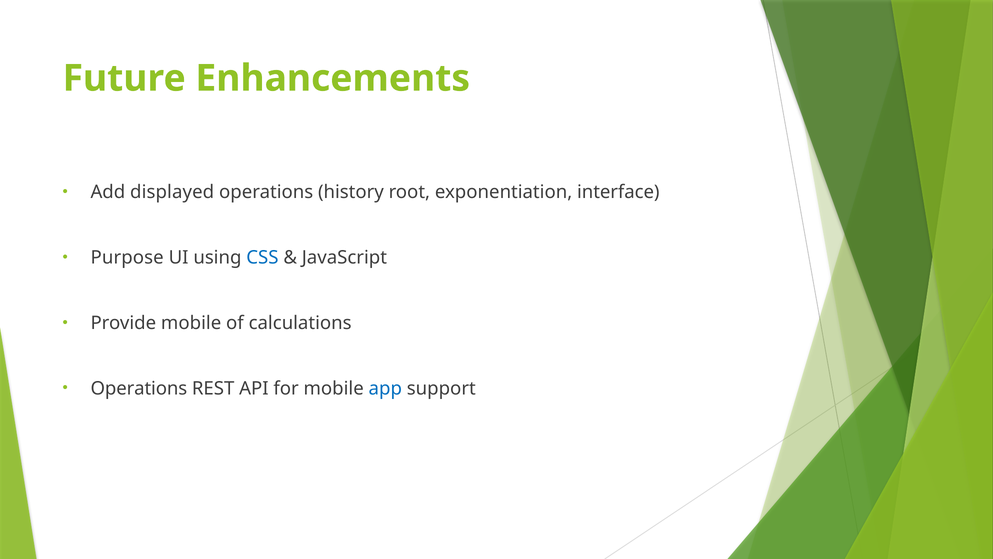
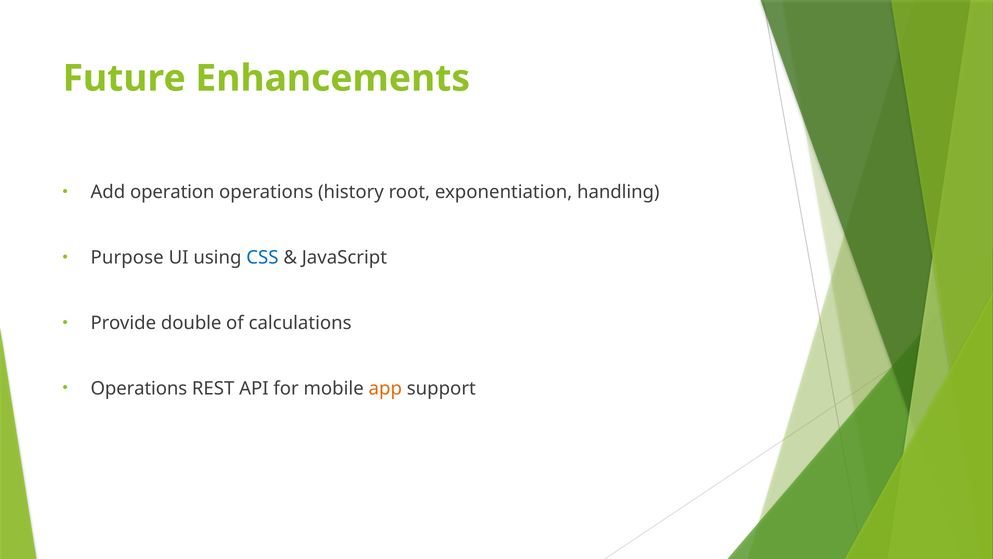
displayed: displayed -> operation (172, 192)
interface: interface -> handling (618, 192)
Provide mobile: mobile -> double (191, 323)
app colour: blue -> orange (385, 388)
